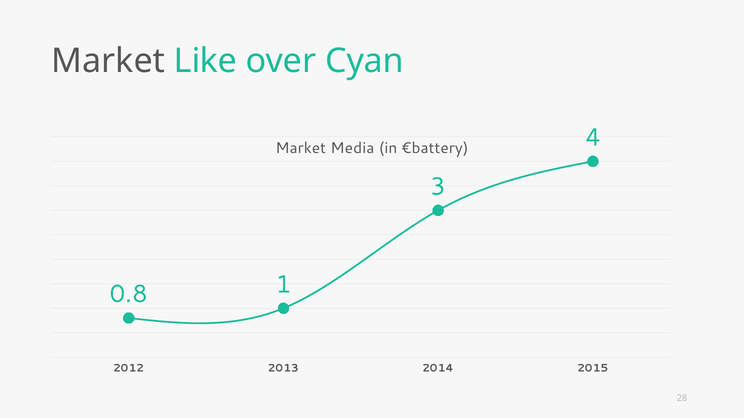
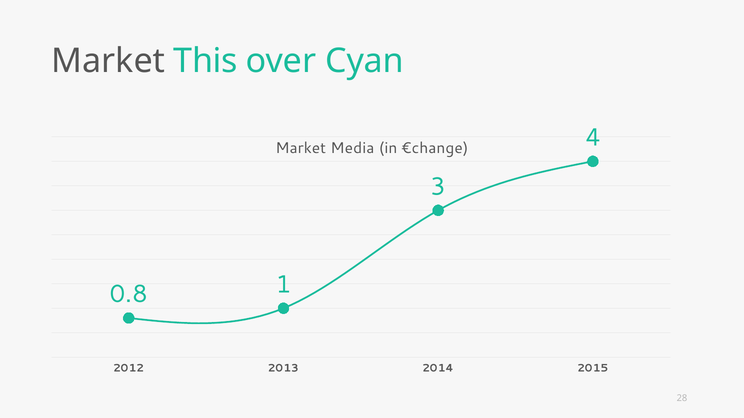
Like: Like -> This (206, 61)
€battery: €battery -> €change (435, 148)
